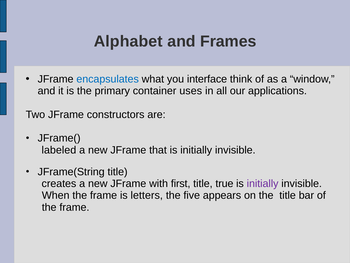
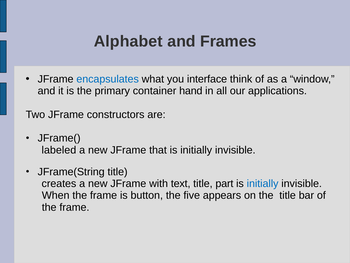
uses: uses -> hand (191, 91)
first: first -> text (181, 183)
true: true -> part (224, 183)
initially colour: purple -> blue (263, 183)
letters: letters -> button (147, 195)
